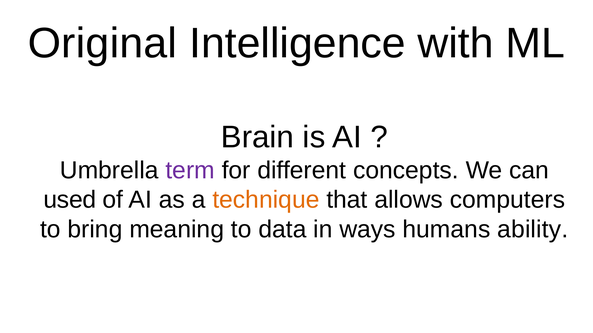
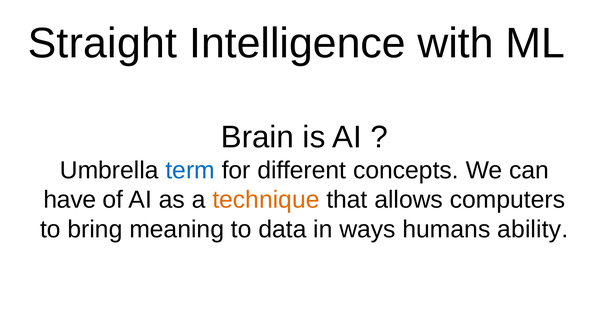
Original: Original -> Straight (102, 43)
term colour: purple -> blue (190, 171)
used: used -> have (70, 200)
